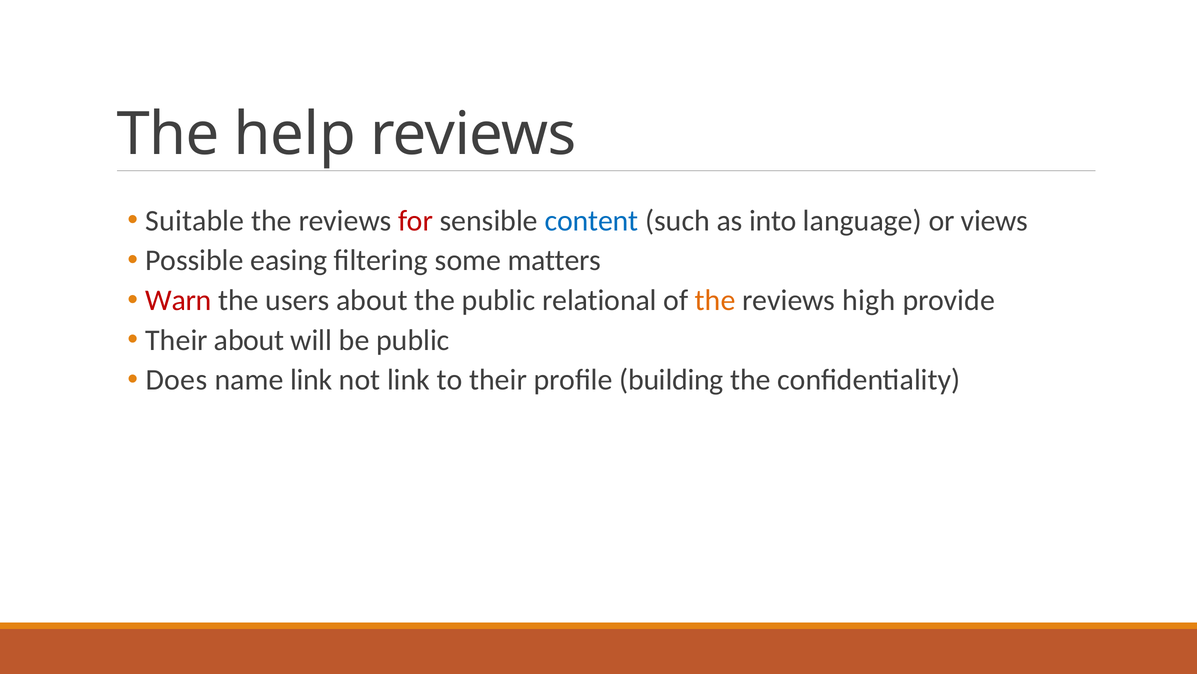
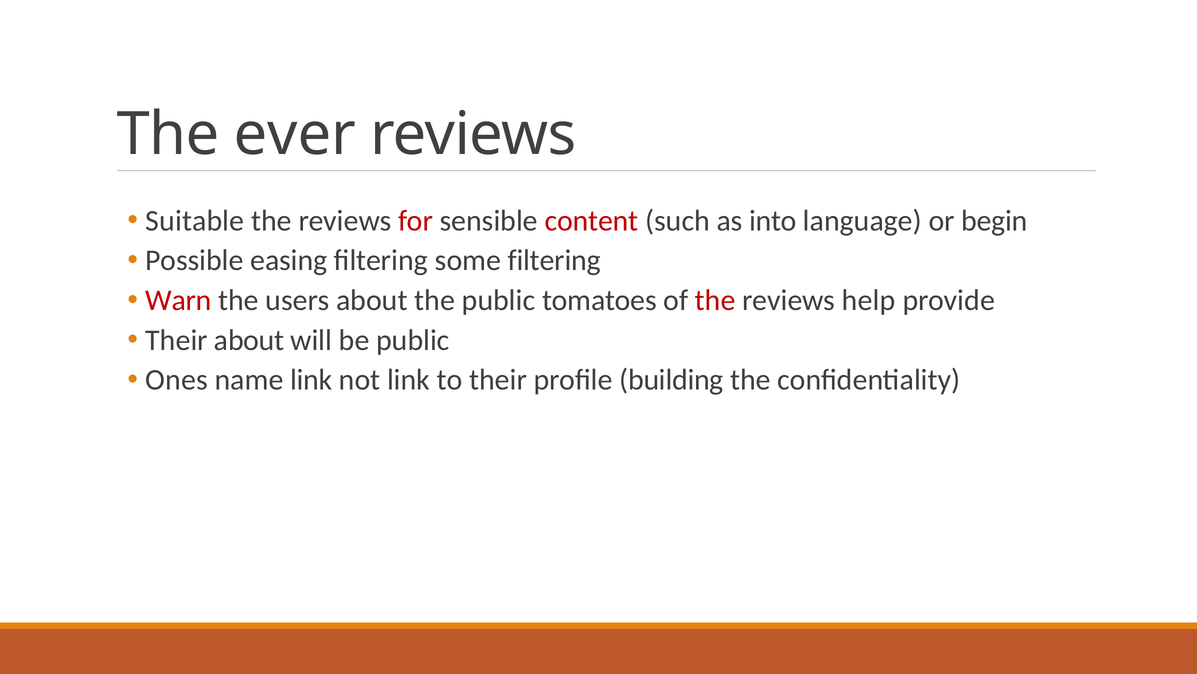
help: help -> ever (295, 134)
content colour: blue -> red (592, 220)
views: views -> begin (994, 220)
some matters: matters -> filtering (554, 260)
relational: relational -> tomatoes (599, 300)
the colour: orange -> red (715, 300)
high: high -> help (869, 300)
Does: Does -> Ones (177, 380)
